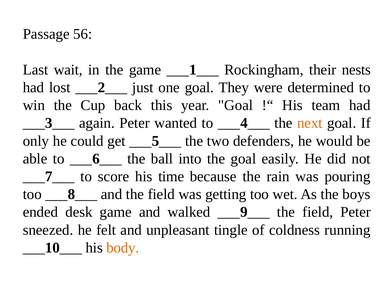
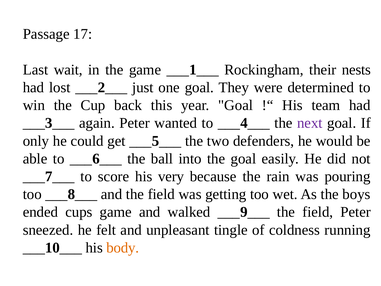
56: 56 -> 17 (83, 34)
next colour: orange -> purple (310, 123)
time: time -> very (171, 176)
desk: desk -> cups (79, 212)
